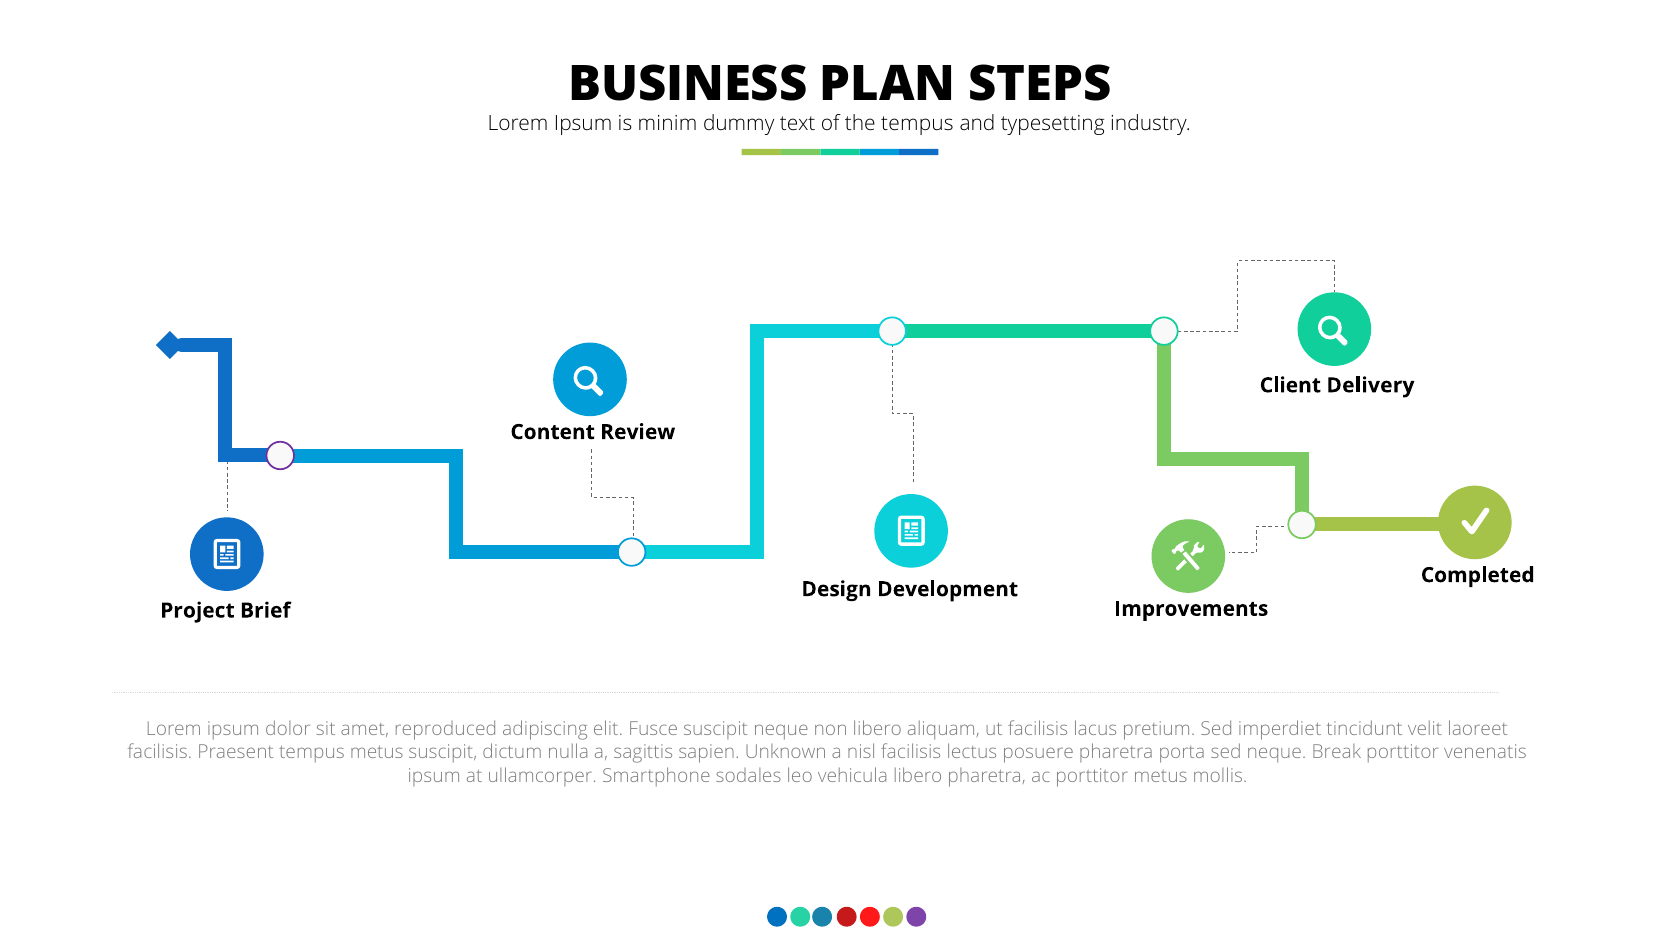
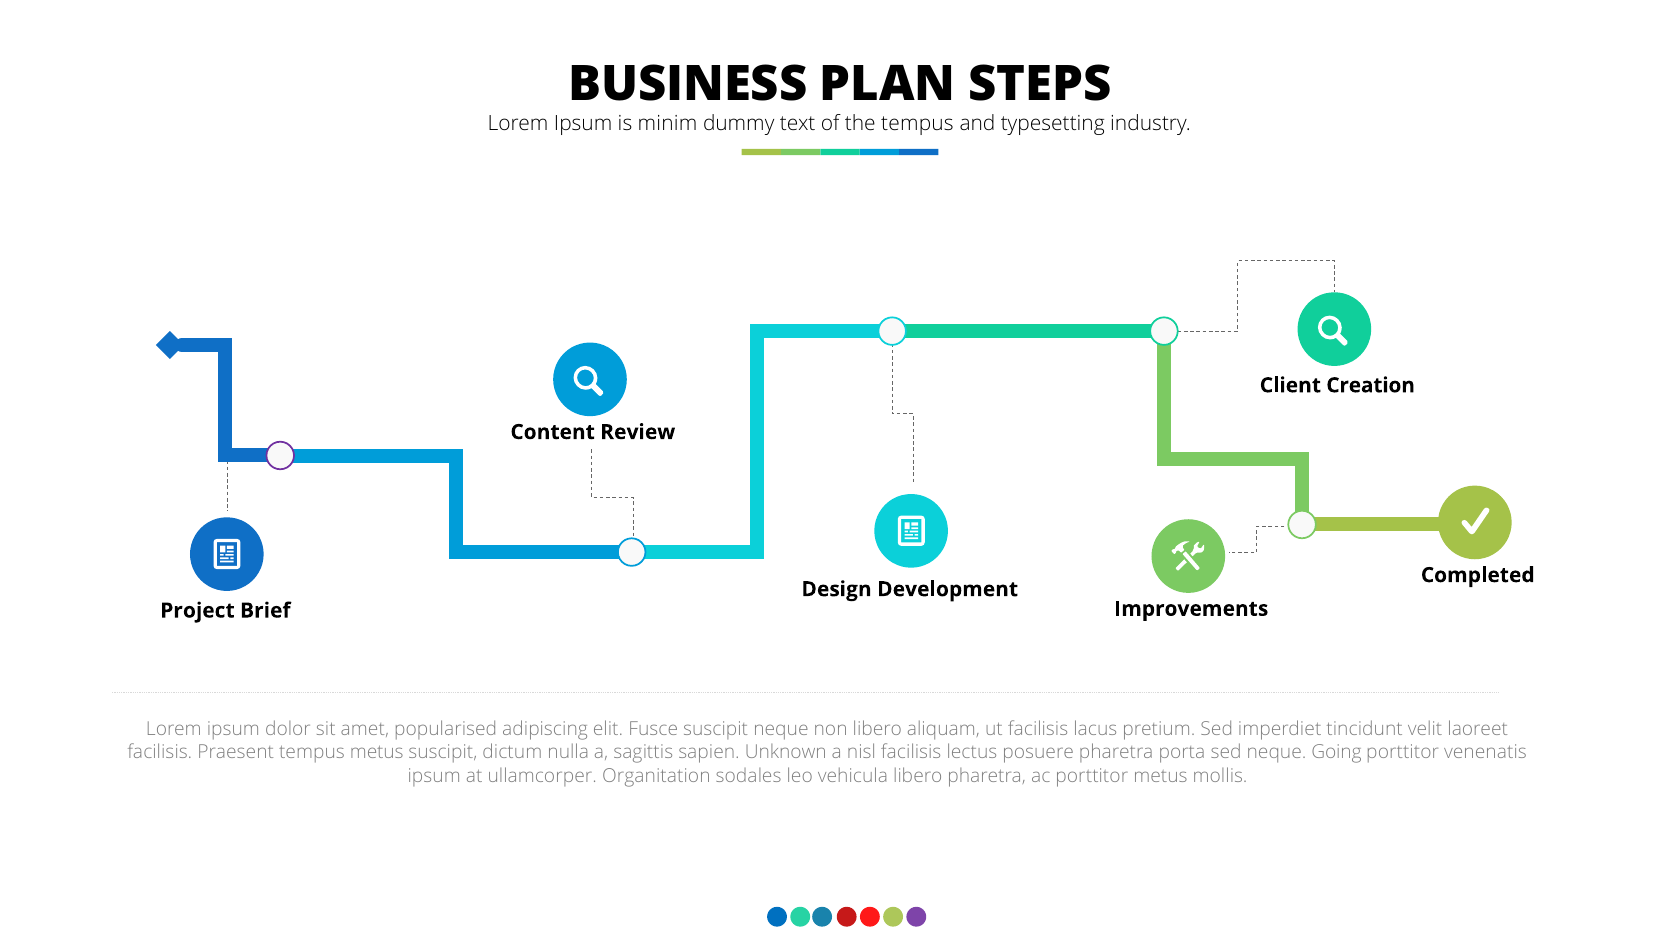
Delivery: Delivery -> Creation (1371, 385)
reproduced: reproduced -> popularised (446, 729)
Break: Break -> Going (1336, 753)
Smartphone: Smartphone -> Organitation (656, 776)
